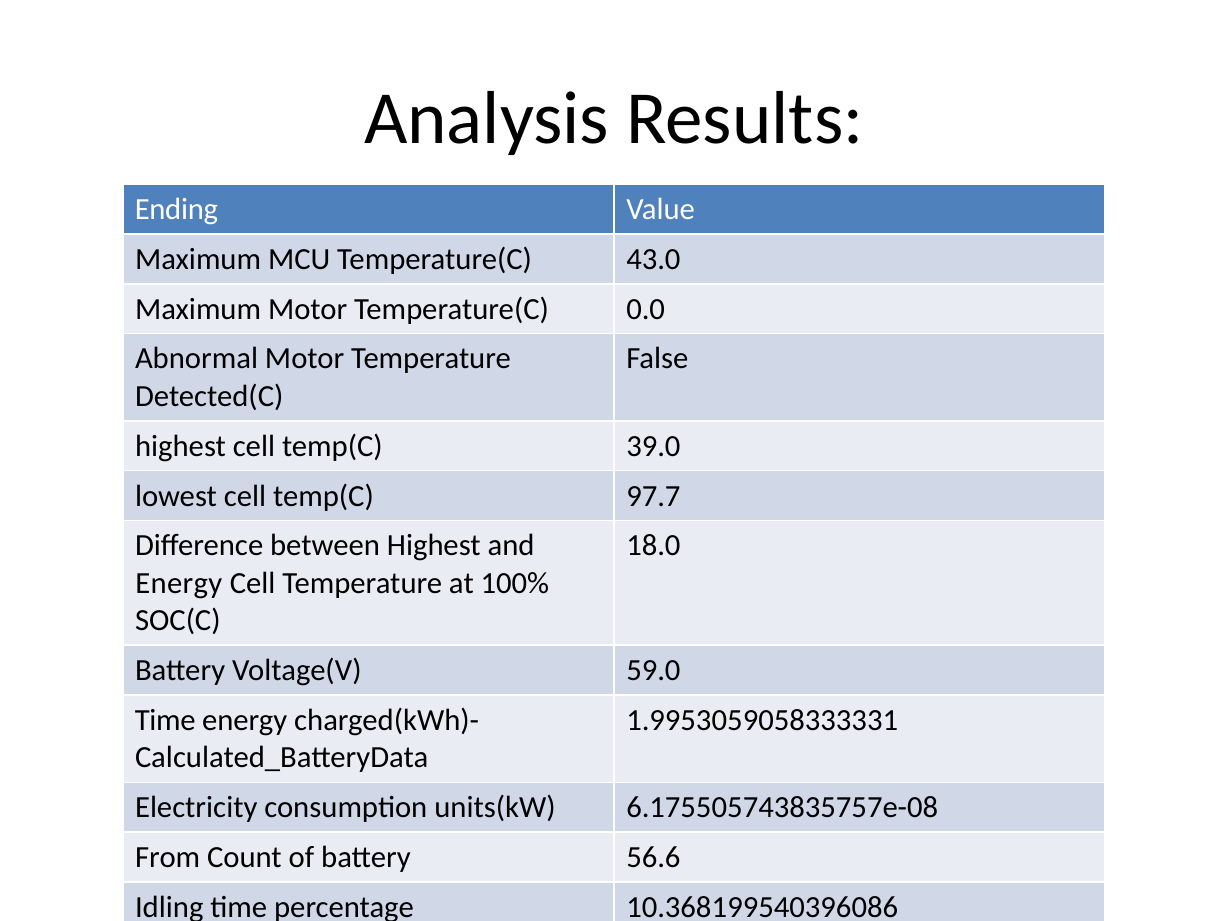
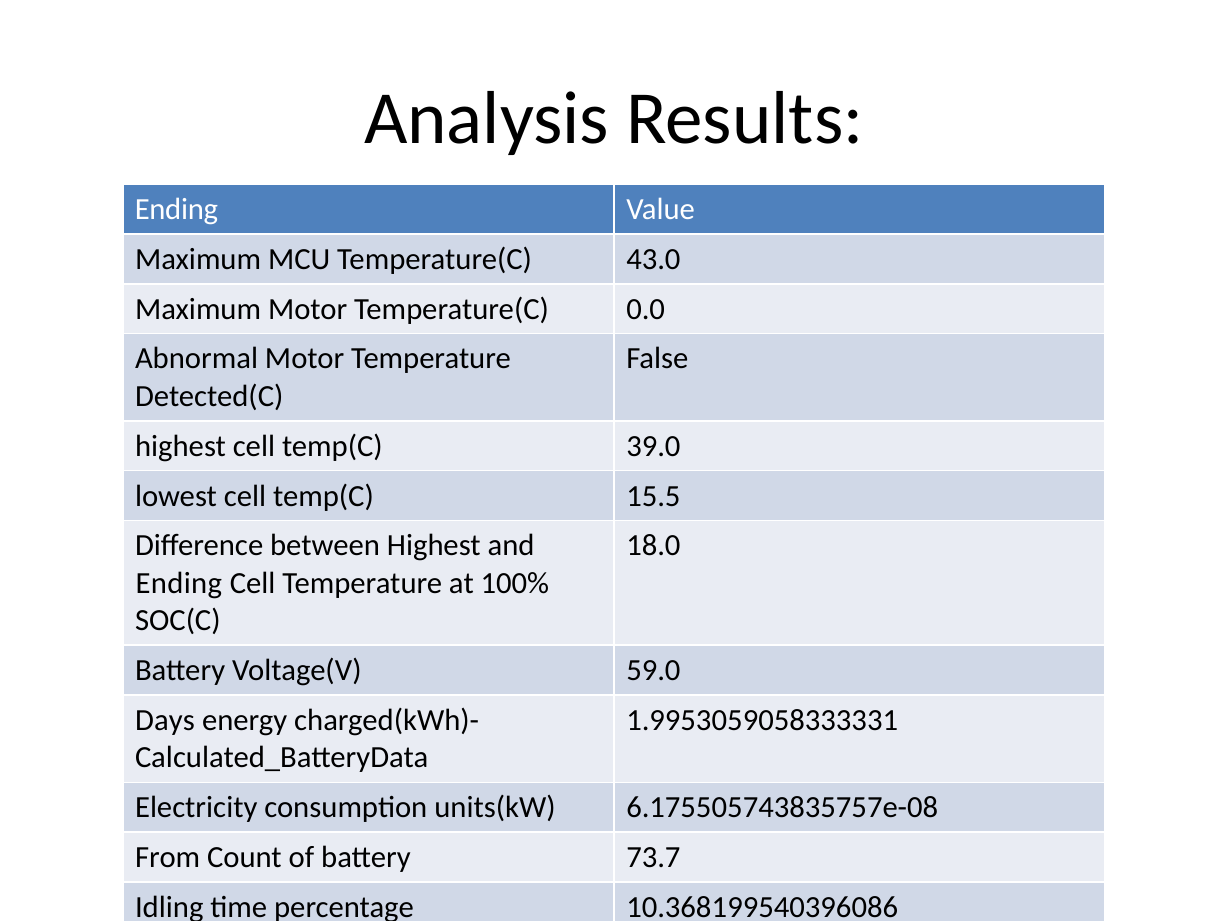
97.7: 97.7 -> 15.5 (653, 496)
Energy: Energy -> Ending (179, 583)
Time: Time -> Days (165, 720)
56.6: 56.6 -> 73.7 (653, 857)
